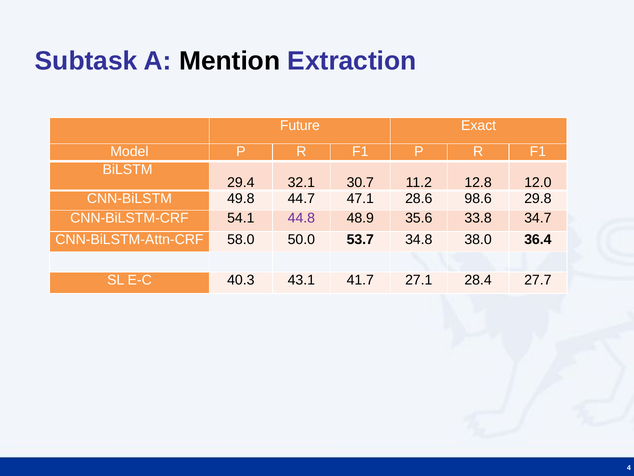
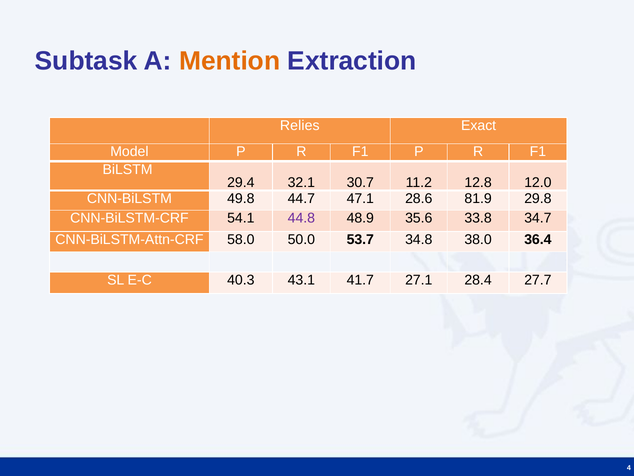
Mention colour: black -> orange (230, 61)
Future: Future -> Relies (300, 125)
98.6: 98.6 -> 81.9 (478, 198)
